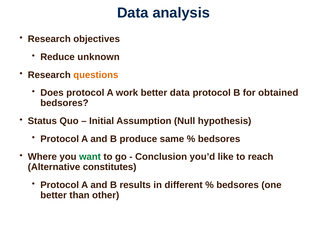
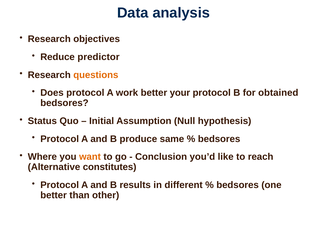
unknown: unknown -> predictor (99, 57)
better data: data -> your (180, 93)
want colour: green -> orange (90, 157)
